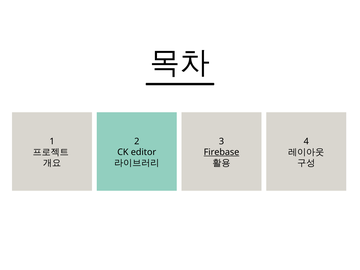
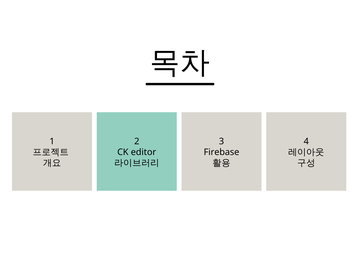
Firebase underline: present -> none (222, 152)
